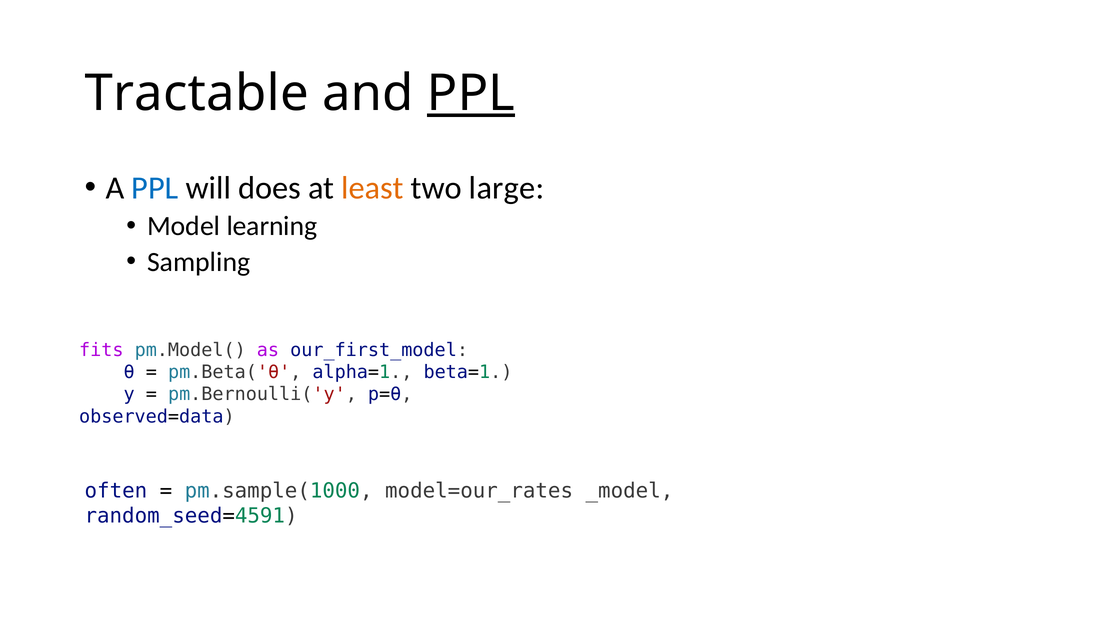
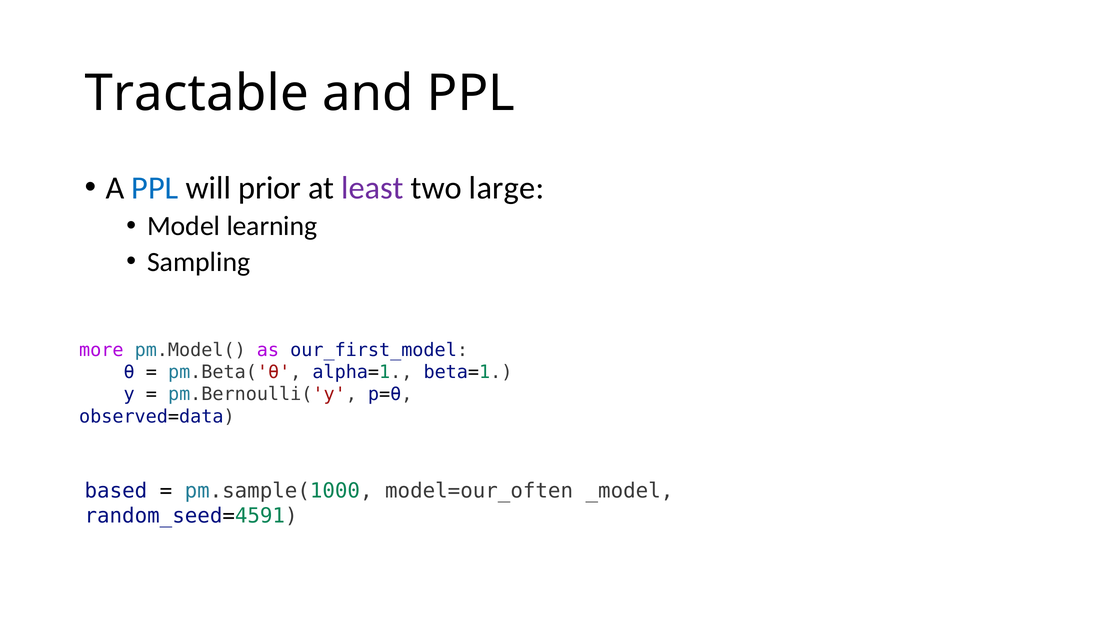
PPL underline: present -> none (471, 93)
does: does -> prior (270, 188)
least colour: orange -> purple (373, 188)
fits: fits -> more (101, 350)
often: often -> based (116, 491)
model=our_rates: model=our_rates -> model=our_often (479, 491)
